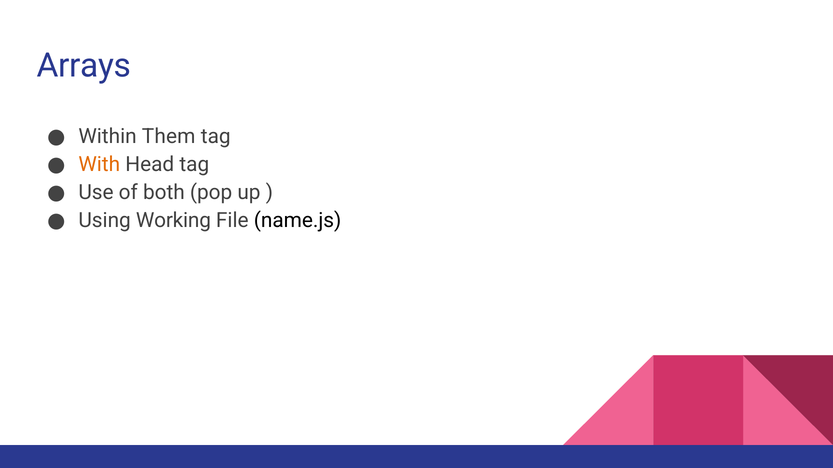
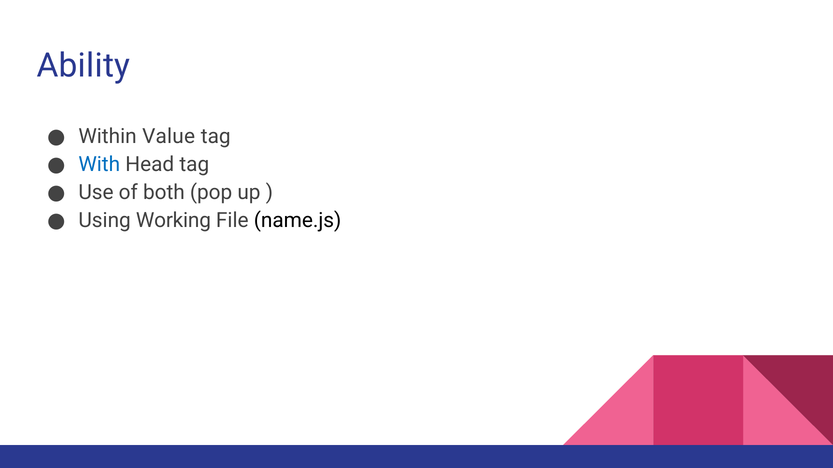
Arrays: Arrays -> Ability (84, 66)
Them: Them -> Value (169, 136)
With colour: orange -> blue (99, 164)
